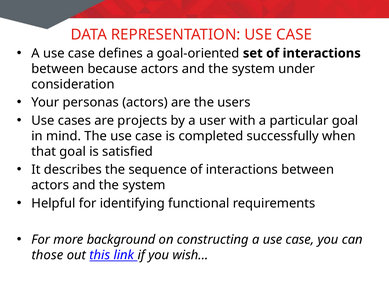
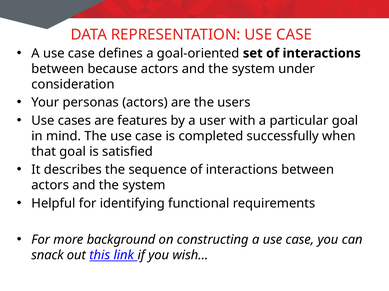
projects: projects -> features (142, 121)
those: those -> snack (48, 256)
